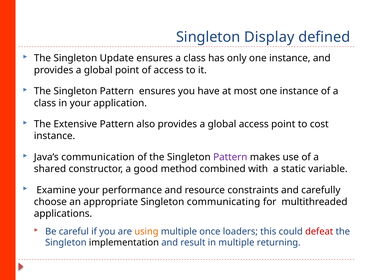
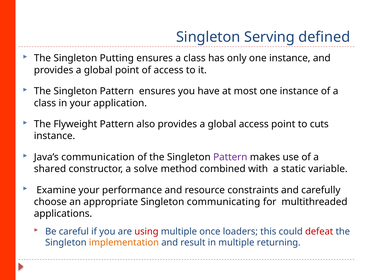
Display: Display -> Serving (269, 37)
Update: Update -> Putting (117, 58)
Extensive: Extensive -> Flyweight (75, 124)
cost: cost -> cuts (319, 124)
good: good -> solve (146, 169)
using colour: orange -> red (146, 231)
implementation colour: black -> orange (124, 242)
